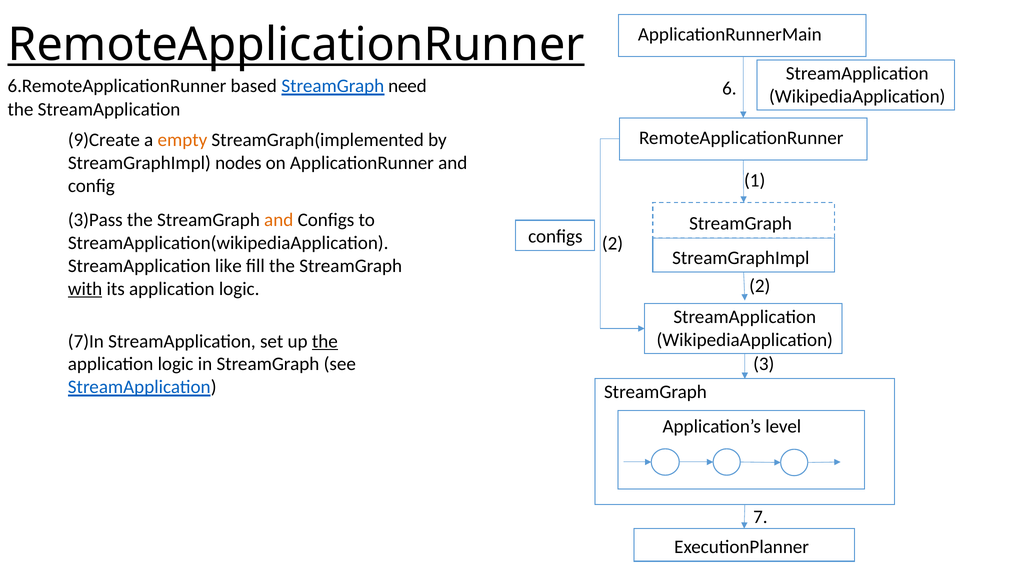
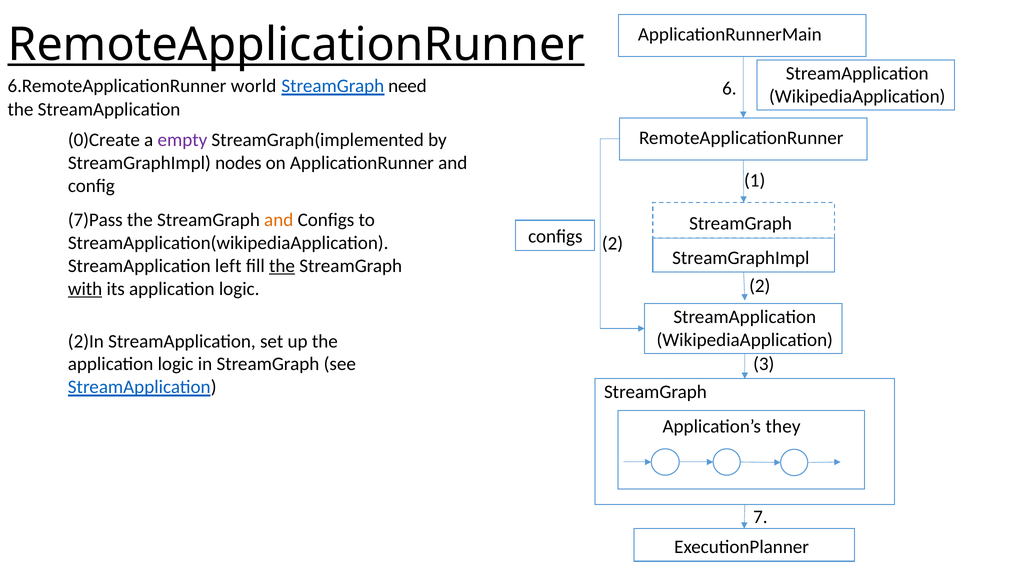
based: based -> world (254, 86)
9)Create: 9)Create -> 0)Create (104, 140)
empty colour: orange -> purple (182, 140)
3)Pass: 3)Pass -> 7)Pass (95, 220)
like: like -> left (228, 266)
the underline: none -> present (282, 266)
7)In: 7)In -> 2)In (86, 341)
the underline: present -> none (325, 341)
level: level -> they (783, 426)
